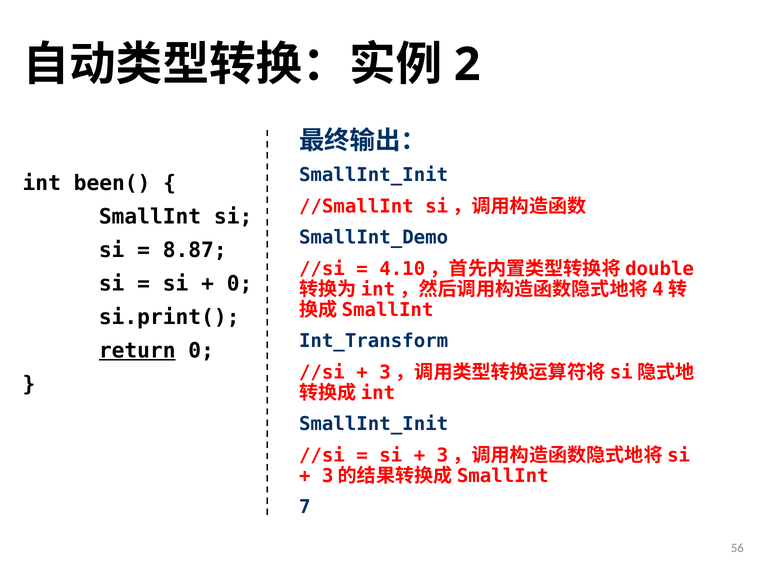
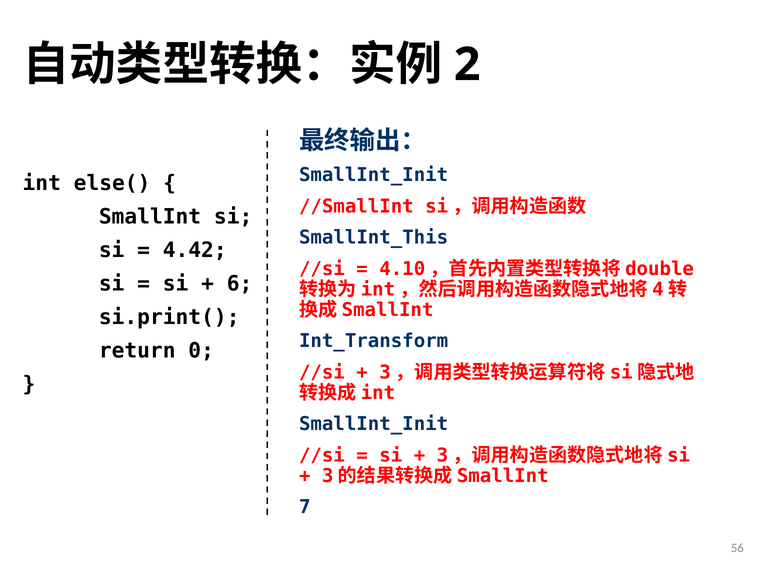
been(: been( -> else( (112, 183)
SmallInt_Demo: SmallInt_Demo -> SmallInt_This (374, 238)
8.87: 8.87 -> 4.42 (195, 250)
0: 0 -> 6 (240, 284)
return underline: present -> none (137, 351)
